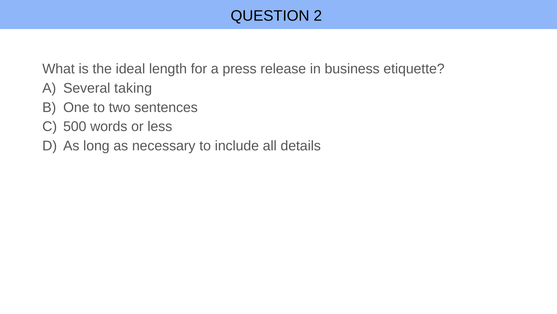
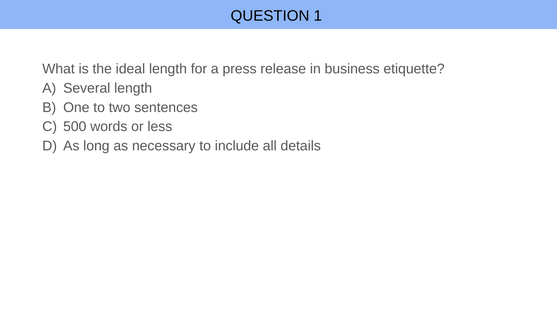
2: 2 -> 1 (318, 16)
Several taking: taking -> length (133, 88)
